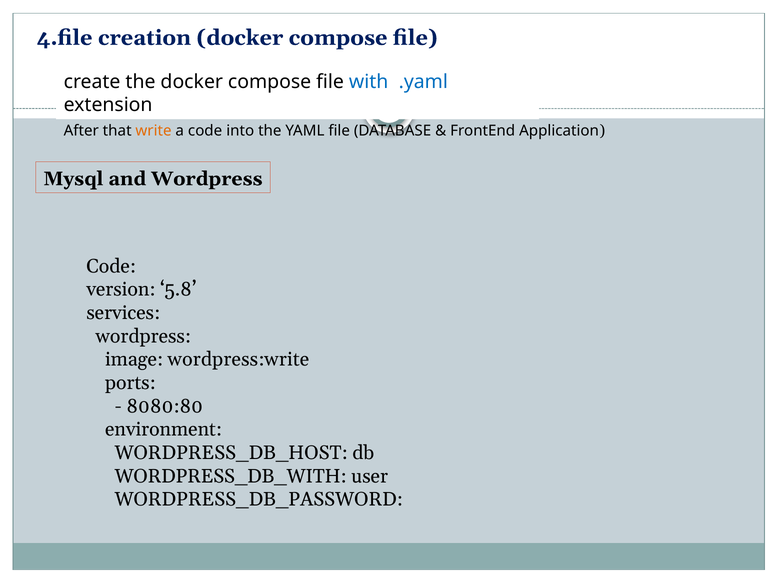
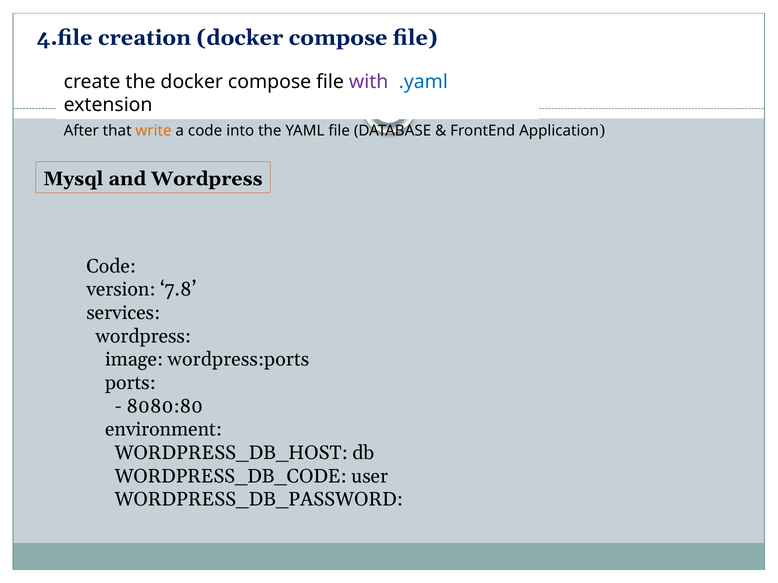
with colour: blue -> purple (369, 82)
5.8: 5.8 -> 7.8 (178, 290)
wordpress:write: wordpress:write -> wordpress:ports (238, 360)
WORDPRESS_DB_WITH: WORDPRESS_DB_WITH -> WORDPRESS_DB_CODE (230, 477)
